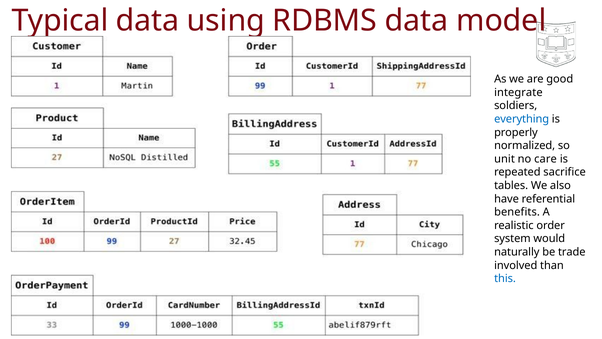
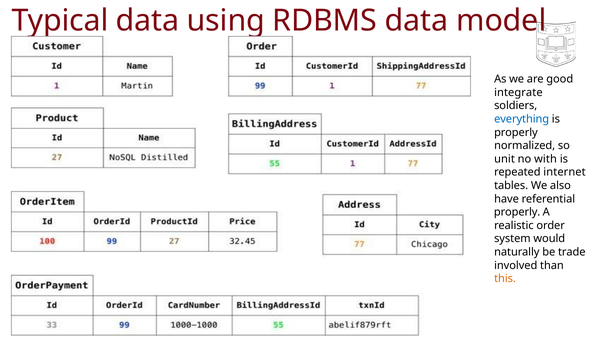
care: care -> with (546, 159)
sacrifice: sacrifice -> internet (565, 172)
benefits: benefits -> properly (517, 212)
this colour: blue -> orange (505, 278)
